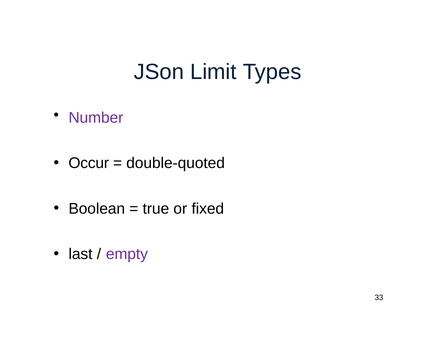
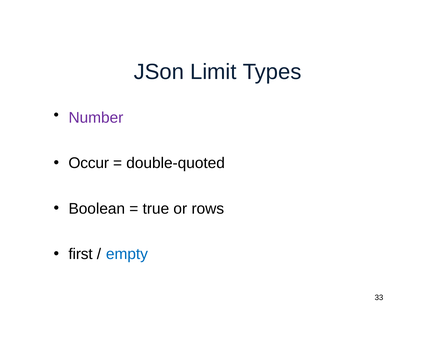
fixed: fixed -> rows (208, 209)
last: last -> first (81, 255)
empty colour: purple -> blue (127, 255)
